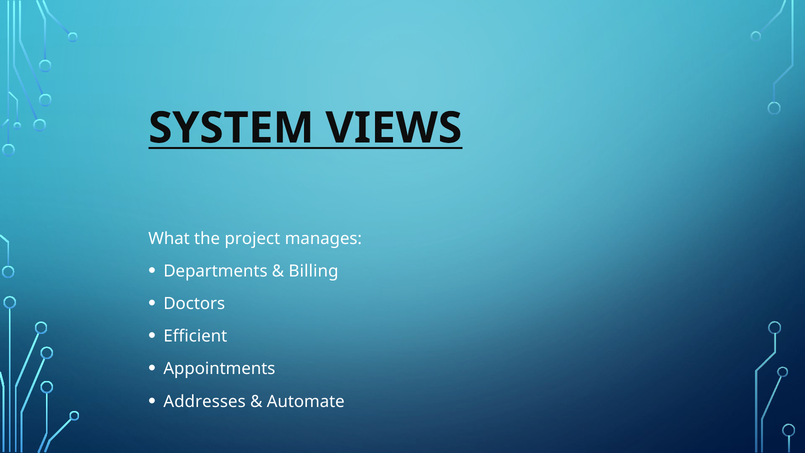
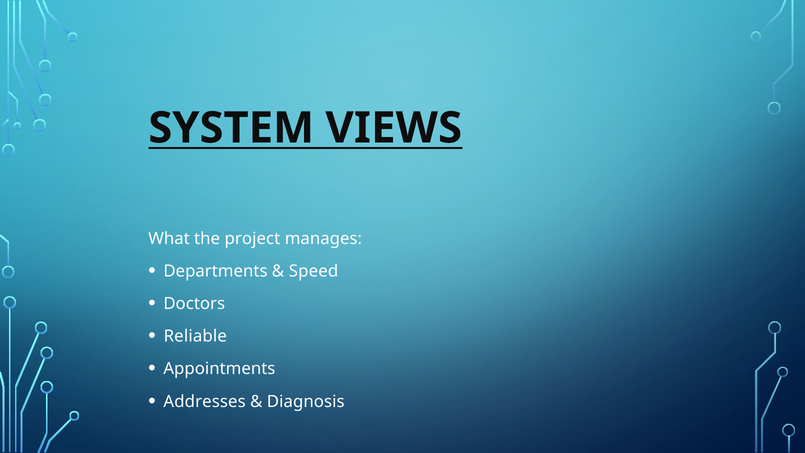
Billing: Billing -> Speed (314, 271)
Efficient: Efficient -> Reliable (195, 336)
Automate: Automate -> Diagnosis (306, 401)
